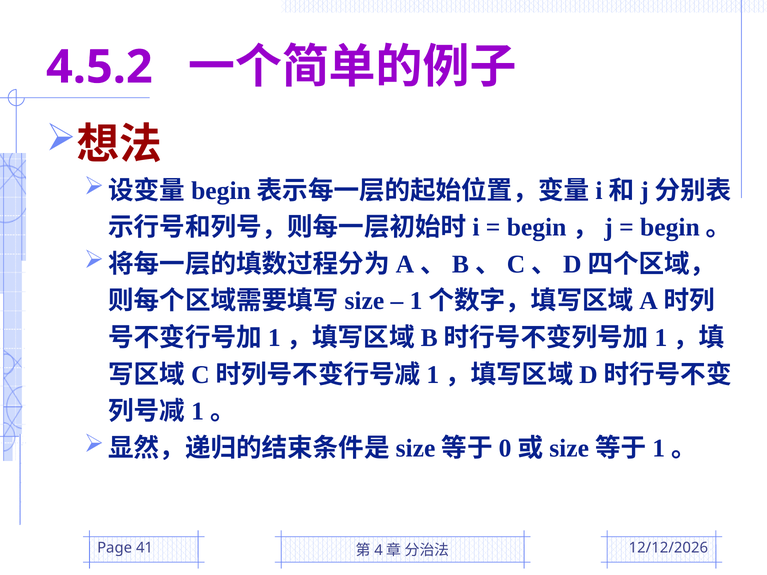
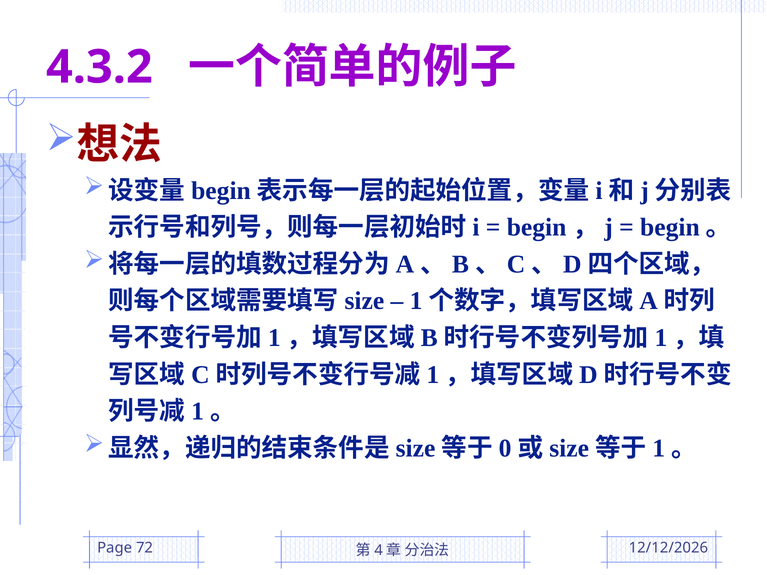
4.5.2: 4.5.2 -> 4.3.2 (99, 67)
41: 41 -> 72 (145, 548)
